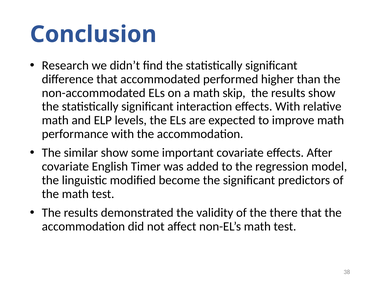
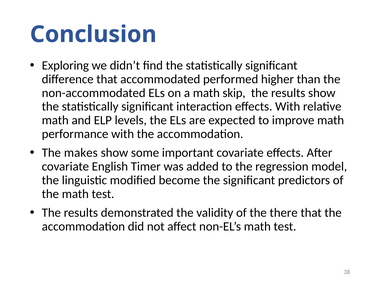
Research: Research -> Exploring (65, 65)
similar: similar -> makes (81, 153)
